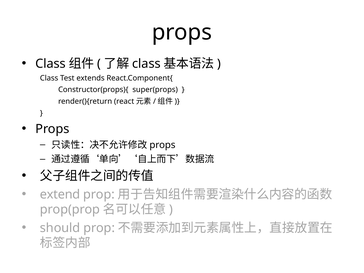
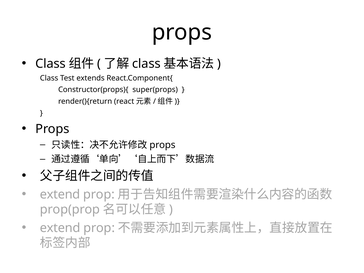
should: should -> extend (60, 228)
